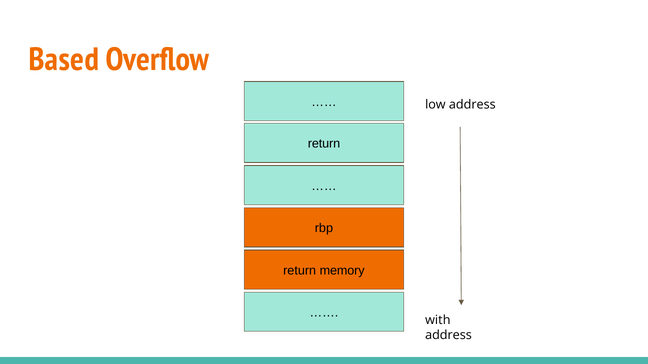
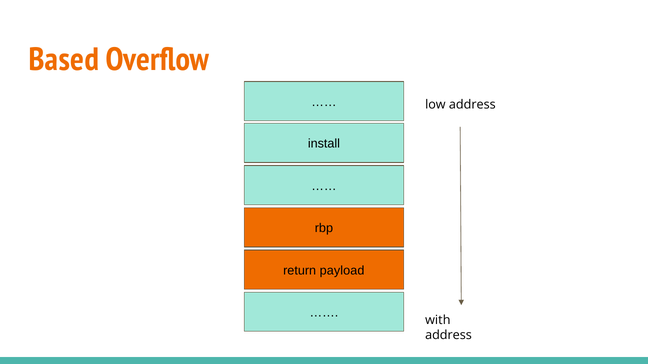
return: return -> install (324, 144)
memory: memory -> payload (342, 271)
